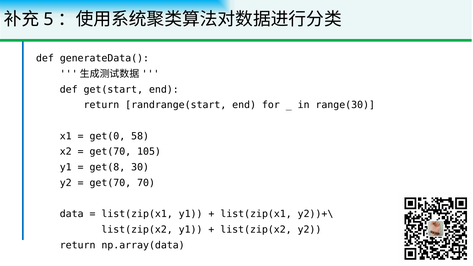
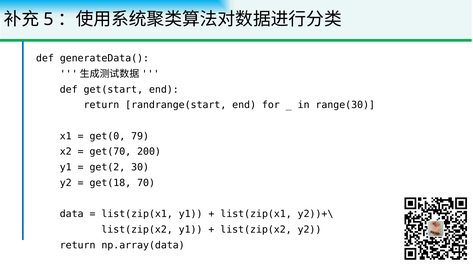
58: 58 -> 79 (140, 136)
105: 105 -> 200 (149, 152)
get(8: get(8 -> get(2 (107, 167)
get(70: get(70 -> get(18 (110, 183)
